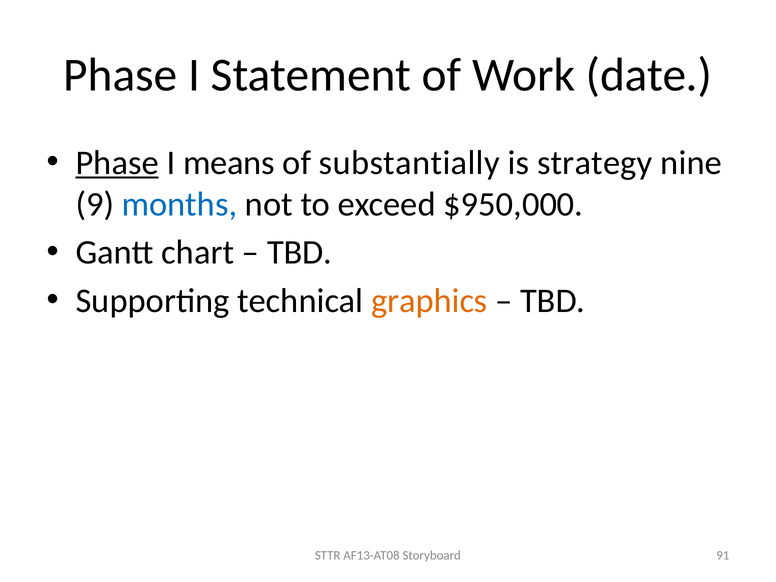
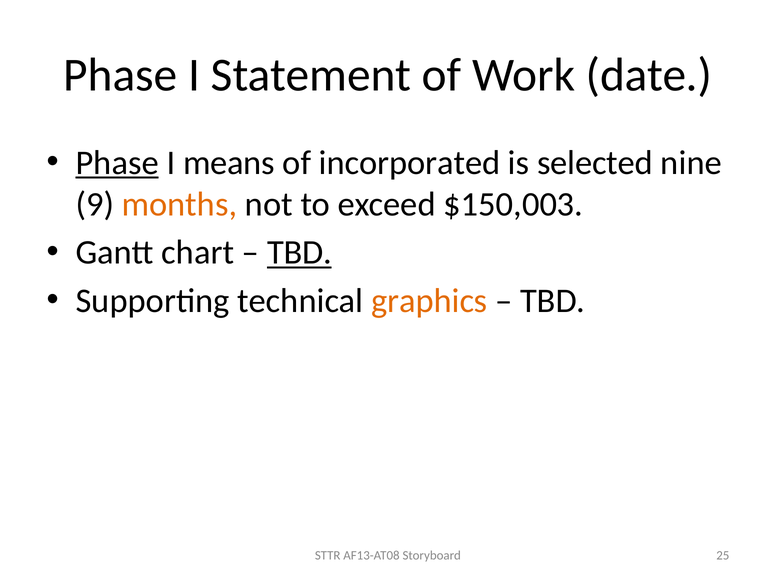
substantially: substantially -> incorporated (410, 163)
strategy: strategy -> selected (595, 163)
months colour: blue -> orange (179, 204)
$950,000: $950,000 -> $150,003 (513, 204)
TBD underline: none -> present (299, 252)
91: 91 -> 25 (723, 556)
